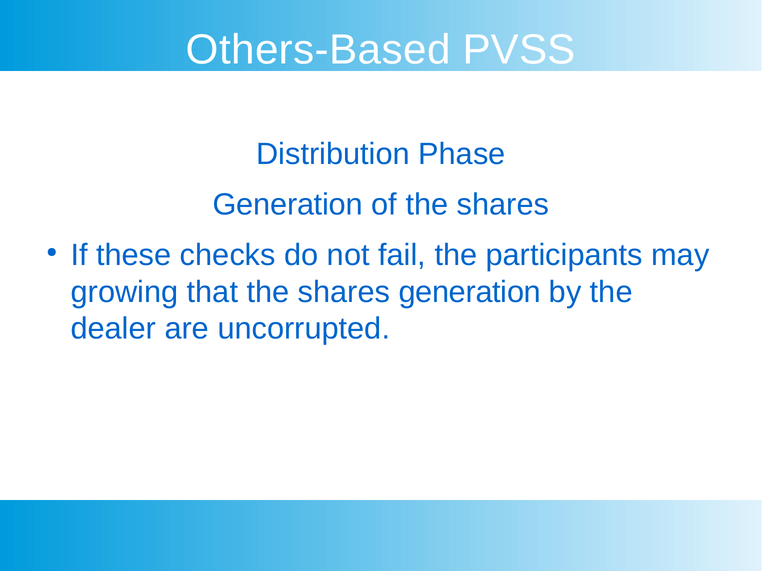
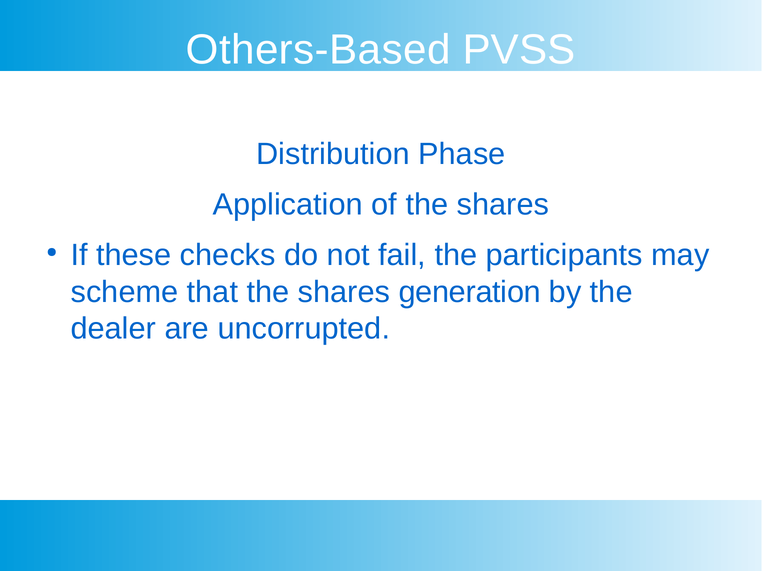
Generation: Generation -> Application (288, 205)
growing: growing -> scheme (125, 292)
